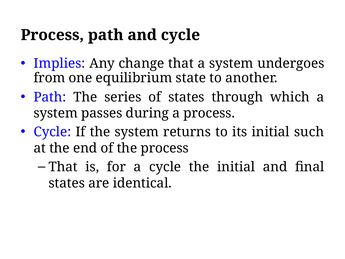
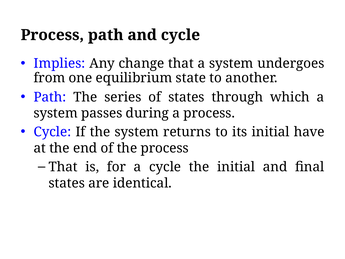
such: such -> have (309, 132)
